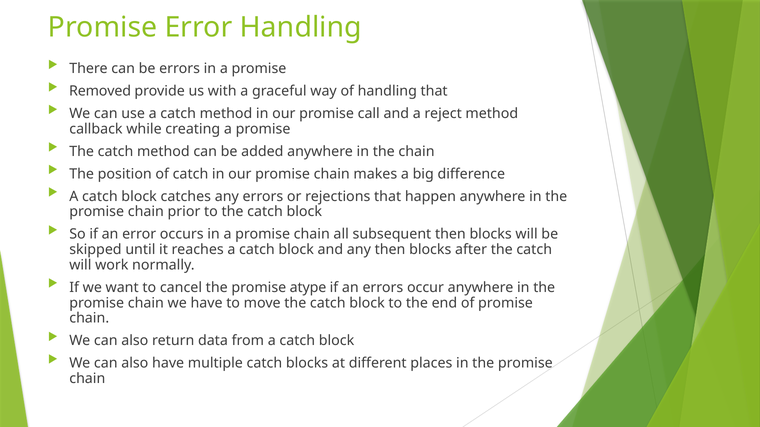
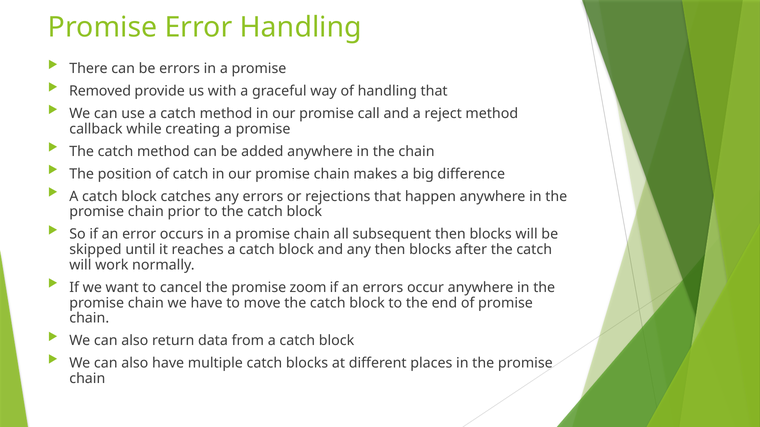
atype: atype -> zoom (308, 288)
